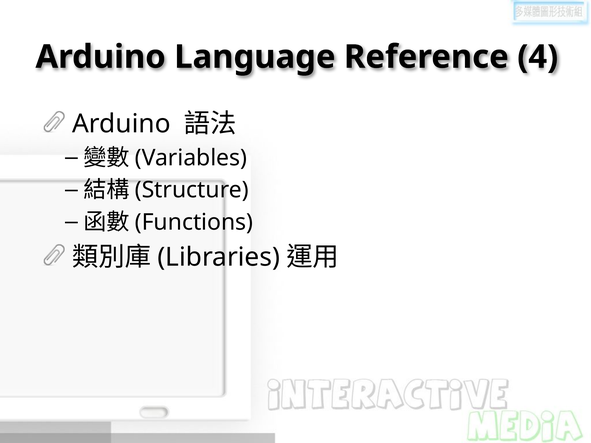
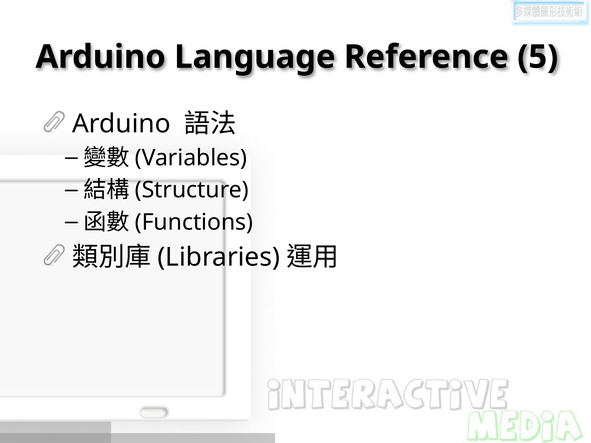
4: 4 -> 5 (538, 57)
